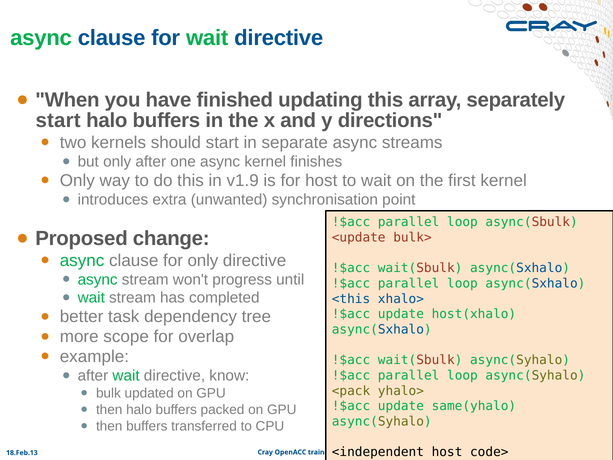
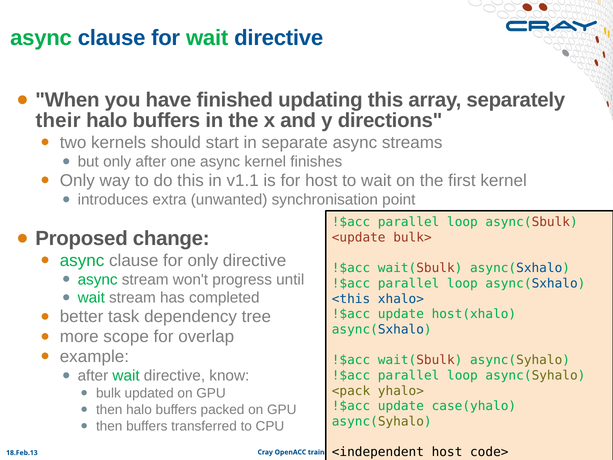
start: start -> their (58, 121)
v1.9: v1.9 -> v1.1 (243, 181)
same(yhalo: same(yhalo -> case(yhalo (474, 406)
